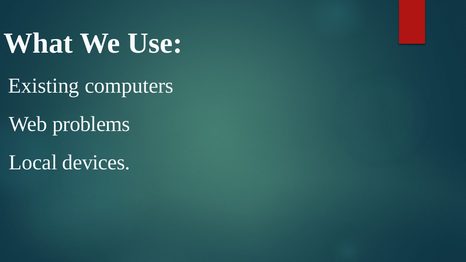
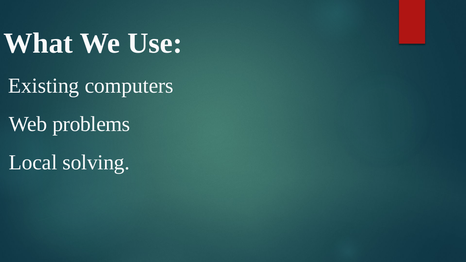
devices: devices -> solving (96, 163)
